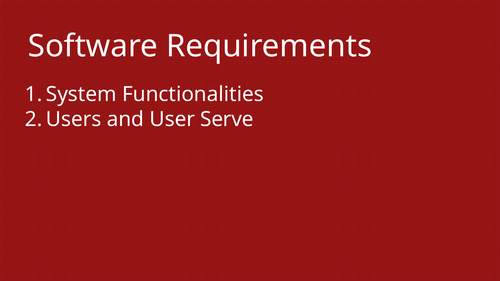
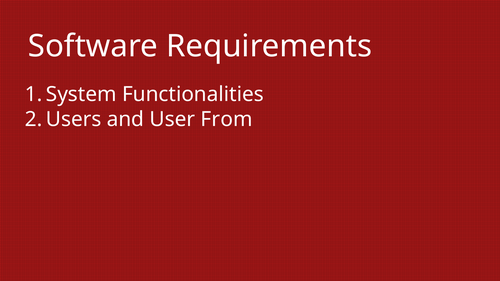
Serve: Serve -> From (227, 119)
